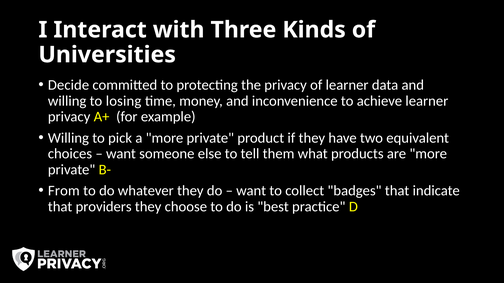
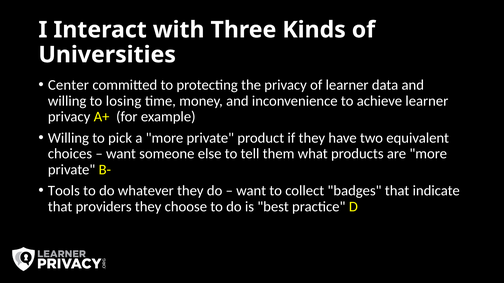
Decide: Decide -> Center (68, 85)
From: From -> Tools (64, 191)
